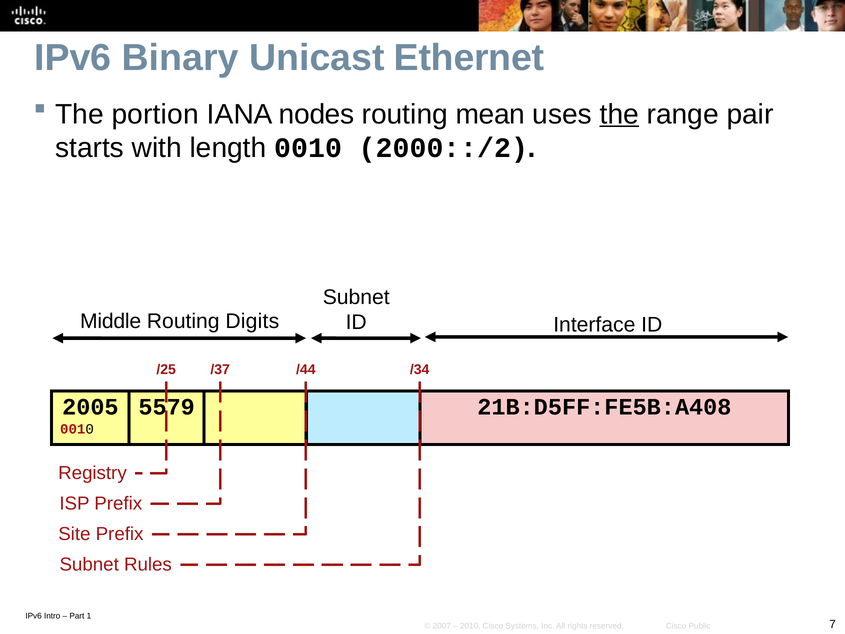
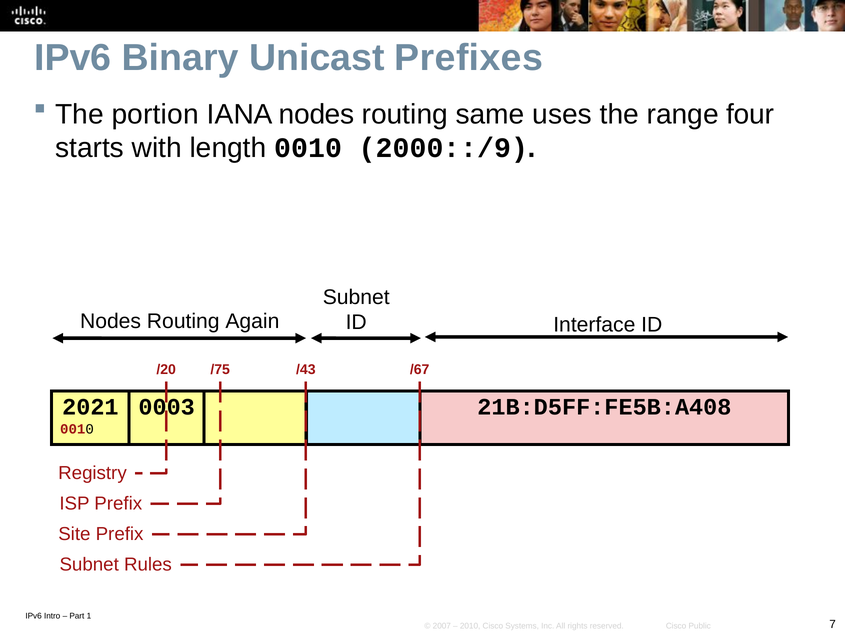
Ethernet: Ethernet -> Prefixes (469, 58)
mean: mean -> same (490, 114)
the underline: present -> none (619, 114)
pair: pair -> four (750, 114)
2000::/2: 2000::/2 -> 2000::/9 (443, 148)
Middle: Middle -> Nodes (111, 321)
Digits: Digits -> Again (252, 321)
/25: /25 -> /20 (166, 370)
/37: /37 -> /75 (220, 370)
/44: /44 -> /43 (306, 370)
/34: /34 -> /67 (420, 370)
2005: 2005 -> 2021 (90, 407)
5579: 5579 -> 0003 (167, 407)
